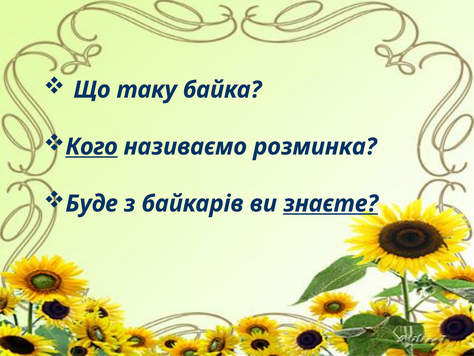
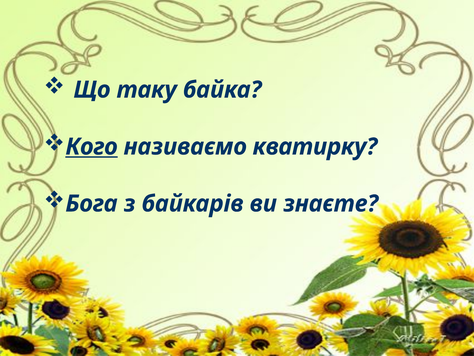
розминка: розминка -> кватирку (315, 147)
Буде: Буде -> Бога (91, 203)
знаєте underline: present -> none (331, 203)
